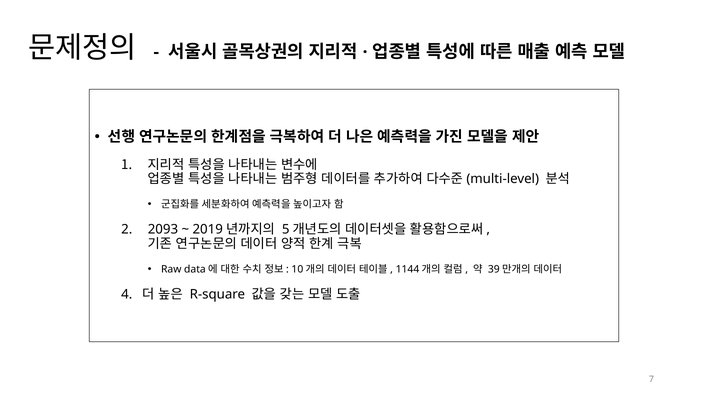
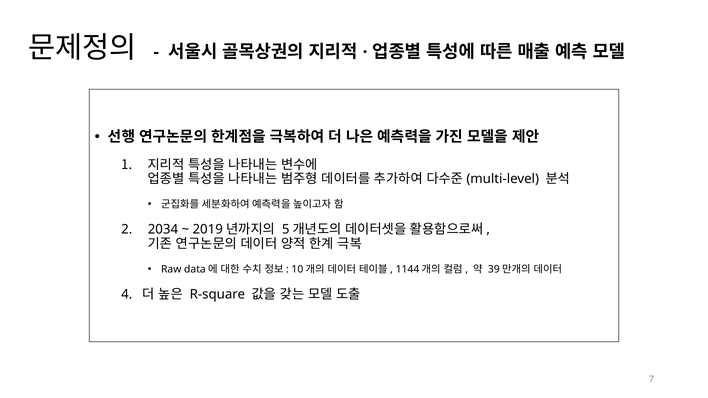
2093: 2093 -> 2034 (163, 230)
